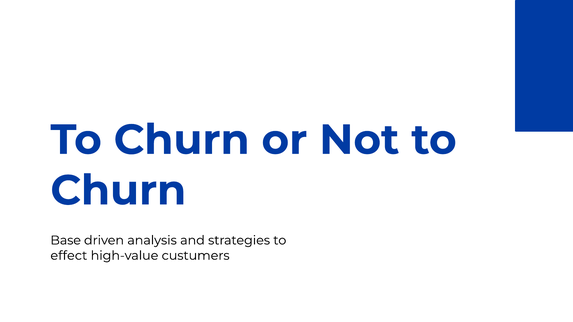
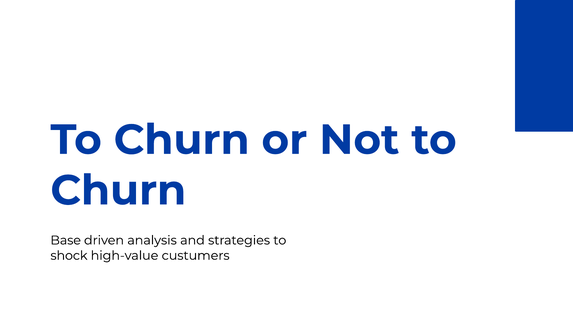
effect: effect -> shock (69, 256)
